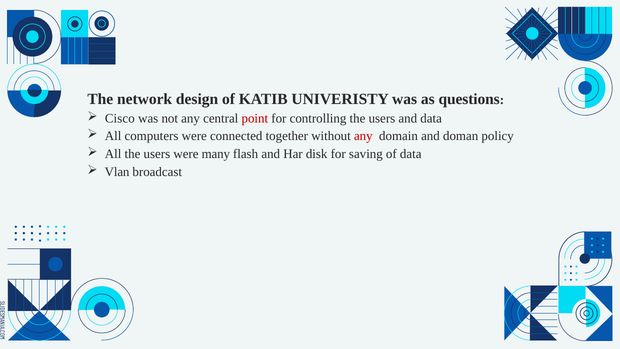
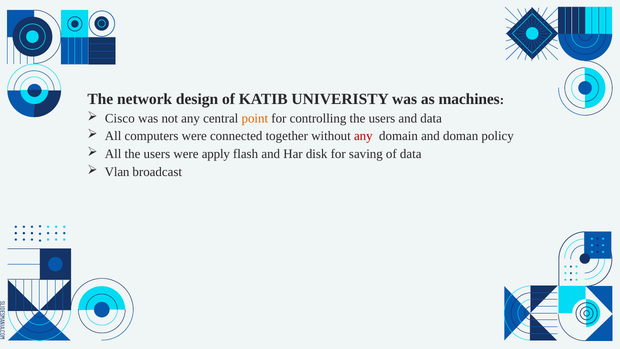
questions: questions -> machines (469, 99)
point colour: red -> orange (255, 118)
many: many -> apply (216, 154)
